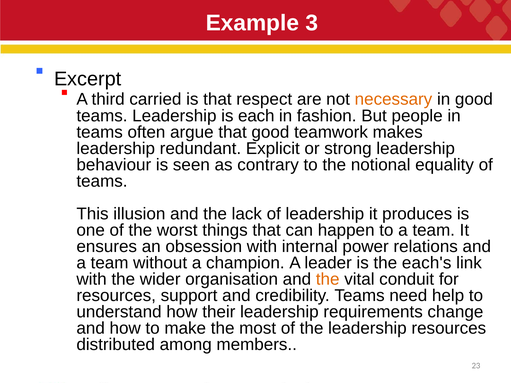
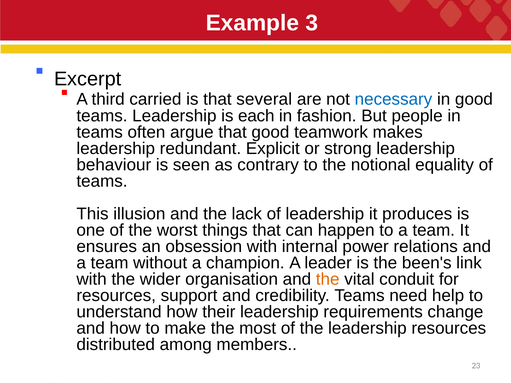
respect: respect -> several (264, 99)
necessary colour: orange -> blue (393, 99)
each's: each's -> been's (427, 263)
